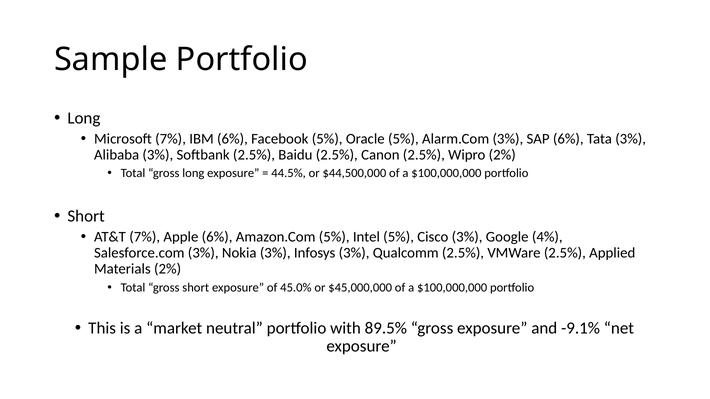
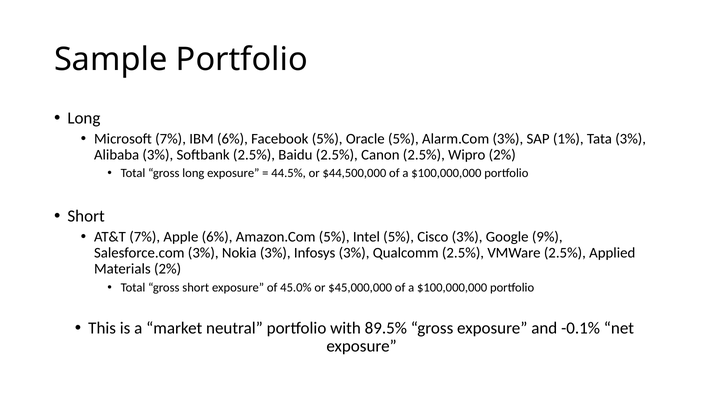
SAP 6%: 6% -> 1% (568, 139)
4%: 4% -> 9% (547, 237)
-9.1%: -9.1% -> -0.1% (581, 328)
